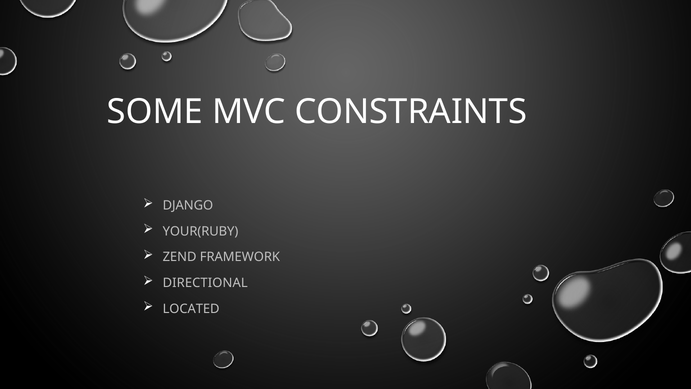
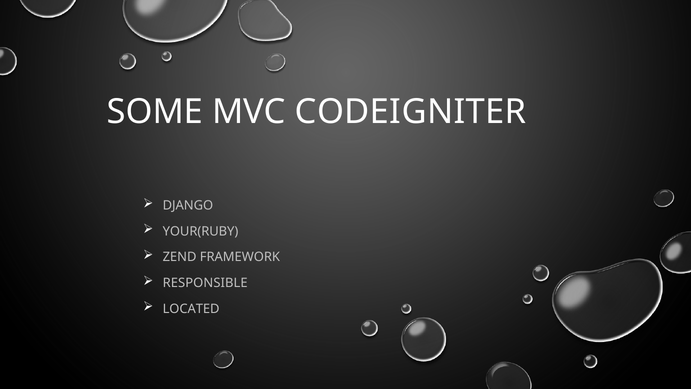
CONSTRAINTS: CONSTRAINTS -> CODEIGNITER (411, 112)
DIRECTIONAL: DIRECTIONAL -> RESPONSIBLE (205, 283)
